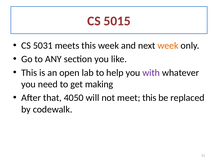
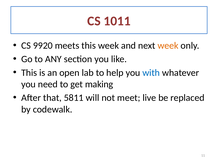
5015: 5015 -> 1011 (117, 21)
5031: 5031 -> 9920 (43, 46)
with colour: purple -> blue (151, 73)
4050: 4050 -> 5811 (74, 98)
meet this: this -> live (149, 98)
